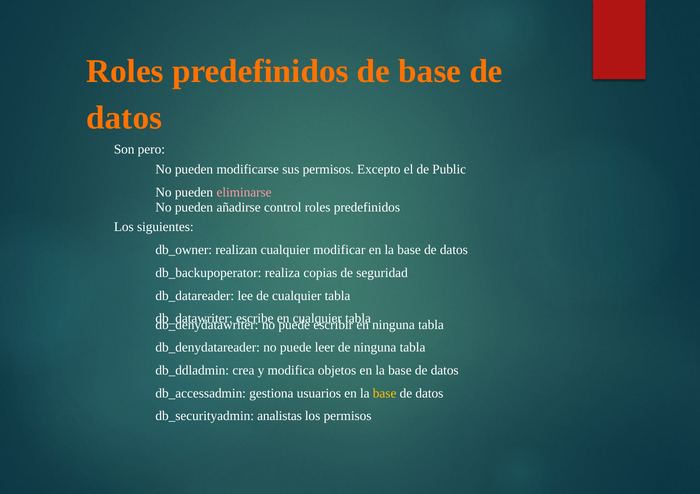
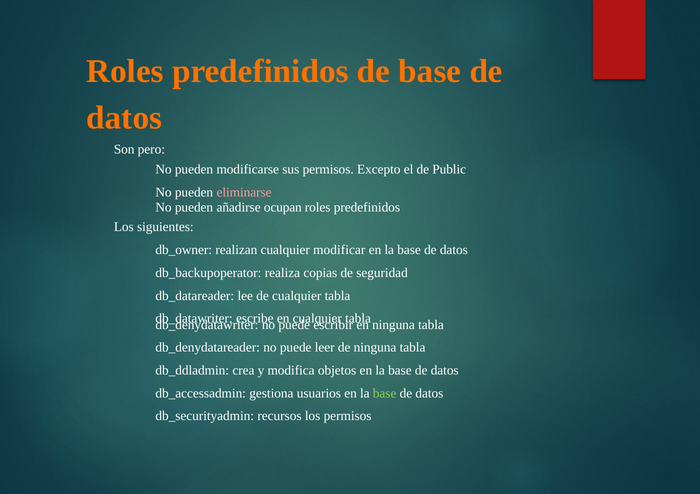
control: control -> ocupan (283, 208)
base colour: yellow -> light green (385, 394)
analistas: analistas -> recursos (279, 416)
